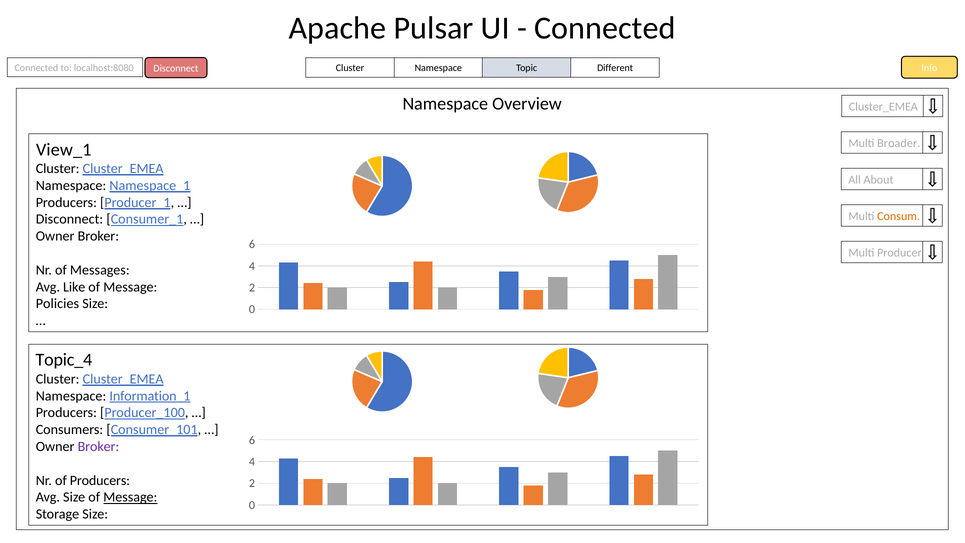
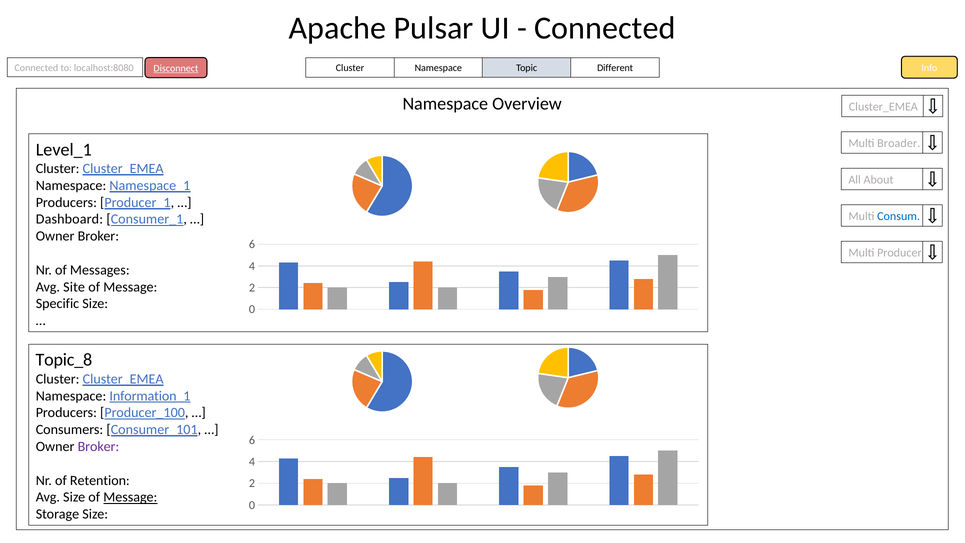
Disconnect underline: none -> present (176, 68)
View_1: View_1 -> Level_1 (64, 150)
Consum colour: orange -> blue (899, 216)
Disconnect: Disconnect -> Dashboard (69, 219)
Like: Like -> Site (74, 287)
Policies: Policies -> Specific (57, 304)
Topic_4: Topic_4 -> Topic_8 (64, 360)
of Producers: Producers -> Retention (100, 480)
